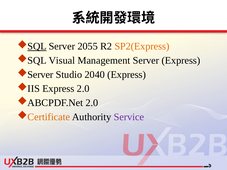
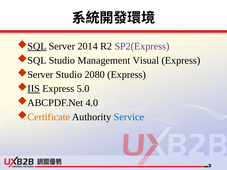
2055: 2055 -> 2014 (88, 46)
SP2(Express colour: orange -> purple (142, 46)
SQL Visual: Visual -> Studio (62, 61)
Management Server: Server -> Visual (146, 61)
2040: 2040 -> 2080 (95, 75)
IIS underline: none -> present (34, 89)
Express 2.0: 2.0 -> 5.0 (83, 89)
ABCPDF.Net 2.0: 2.0 -> 4.0 (92, 103)
Service colour: purple -> blue (129, 117)
